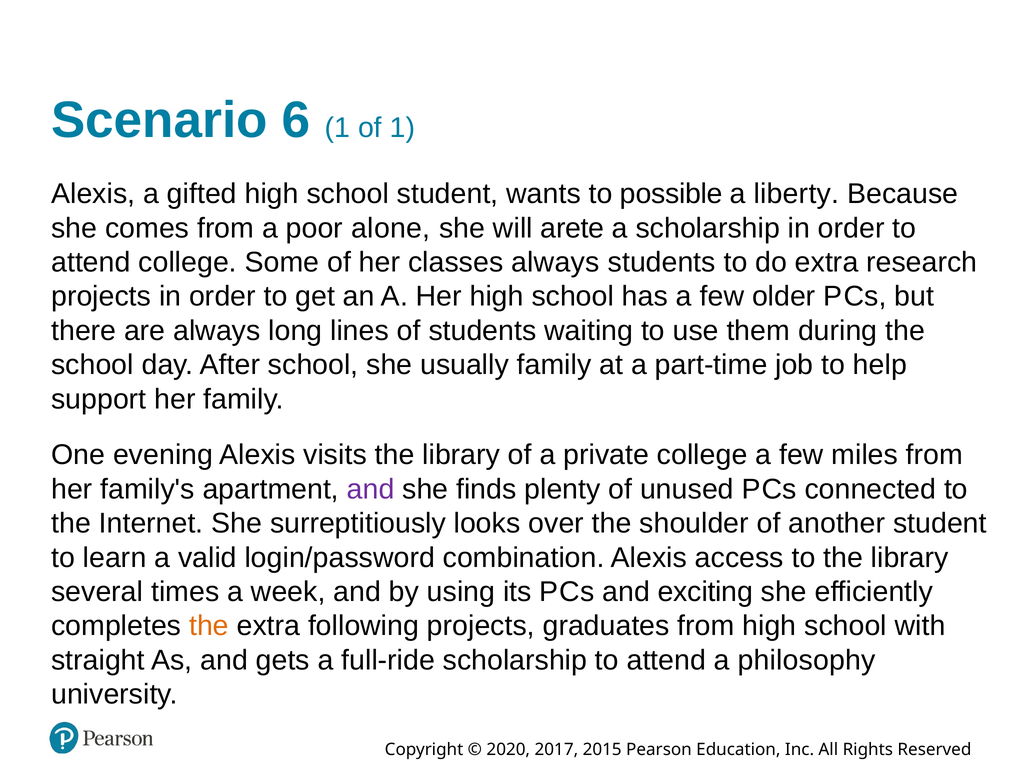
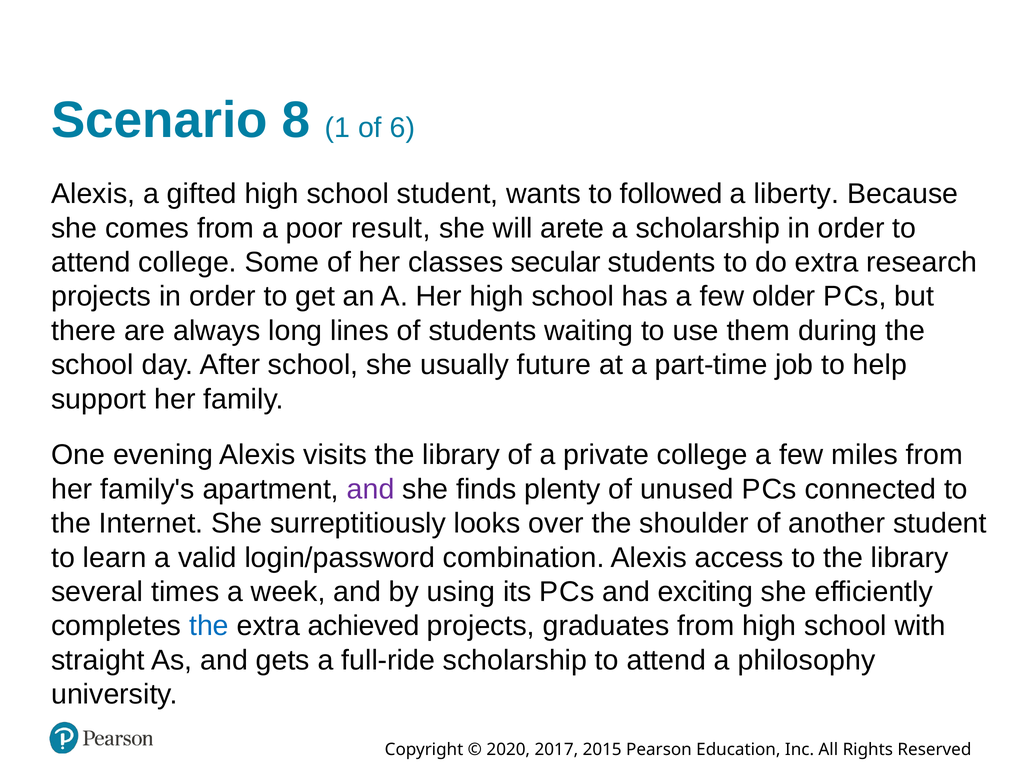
6: 6 -> 8 (296, 120)
of 1: 1 -> 6 (402, 128)
possible: possible -> followed (671, 194)
alone: alone -> result (391, 228)
classes always: always -> secular (556, 262)
usually family: family -> future (554, 365)
the colour: orange -> blue (209, 626)
following: following -> achieved (364, 626)
